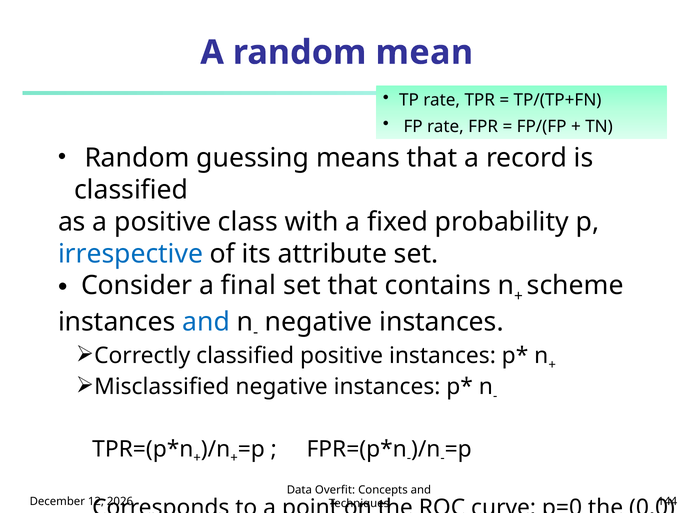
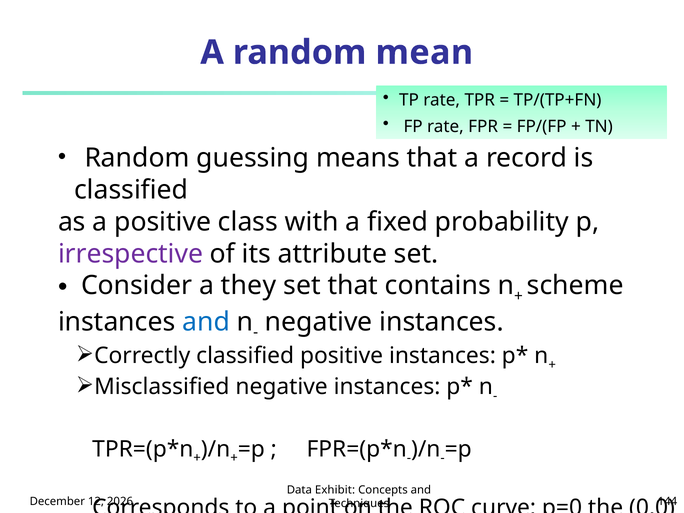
irrespective colour: blue -> purple (131, 254)
final: final -> they (249, 286)
Overfit: Overfit -> Exhibit (335, 490)
